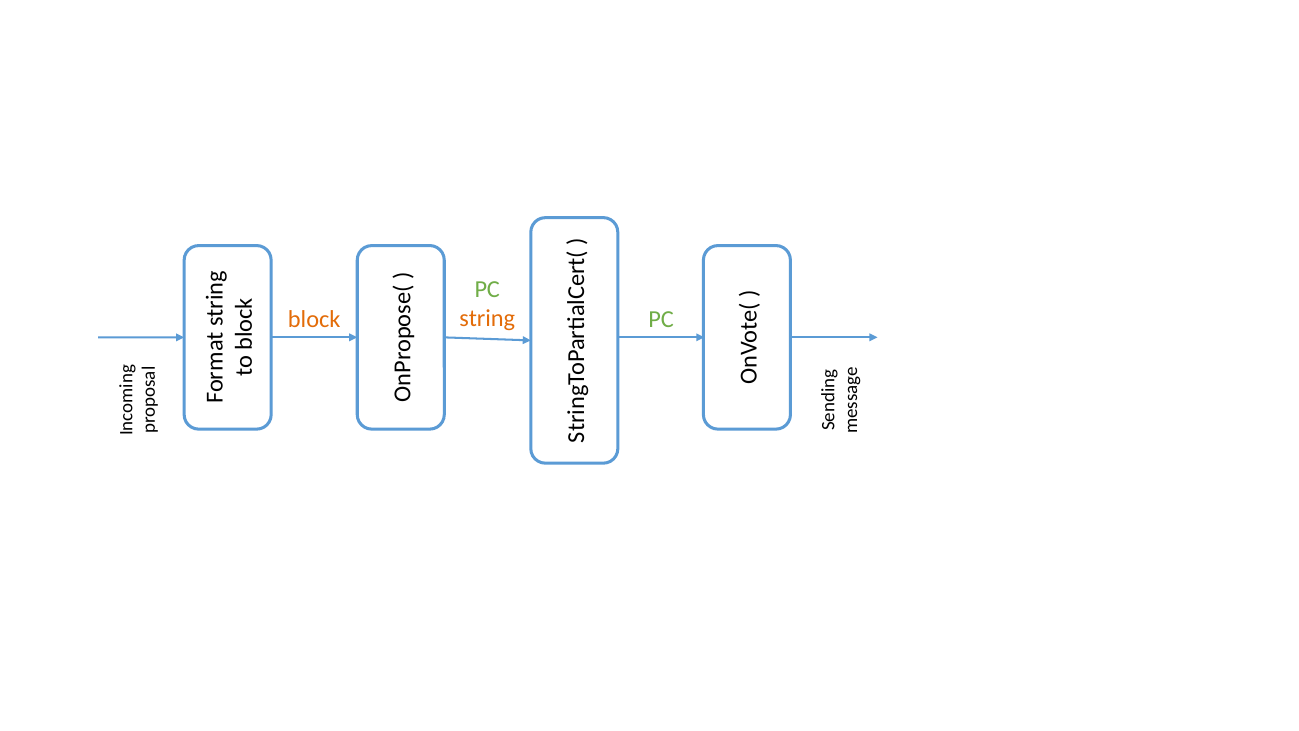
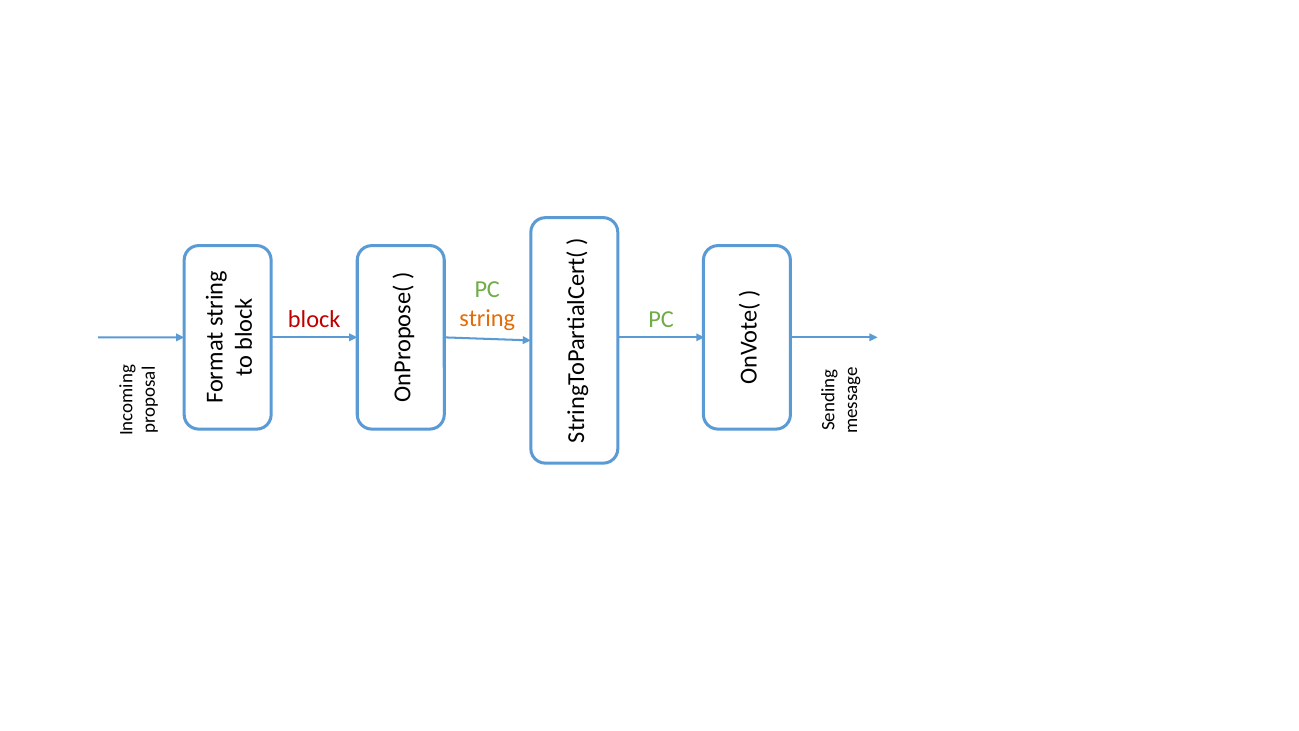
block colour: orange -> red (314, 319)
